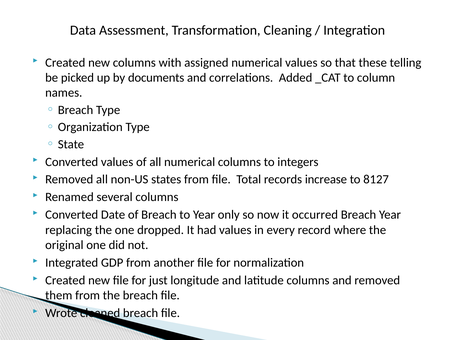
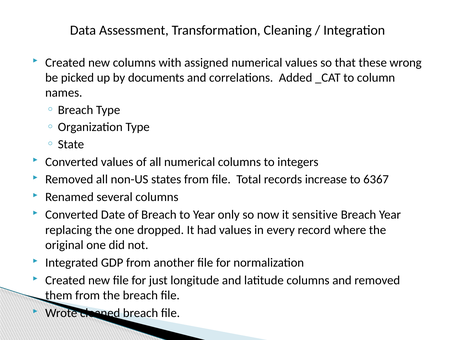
telling: telling -> wrong (406, 62)
8127: 8127 -> 6367 (376, 179)
occurred: occurred -> sensitive (315, 215)
